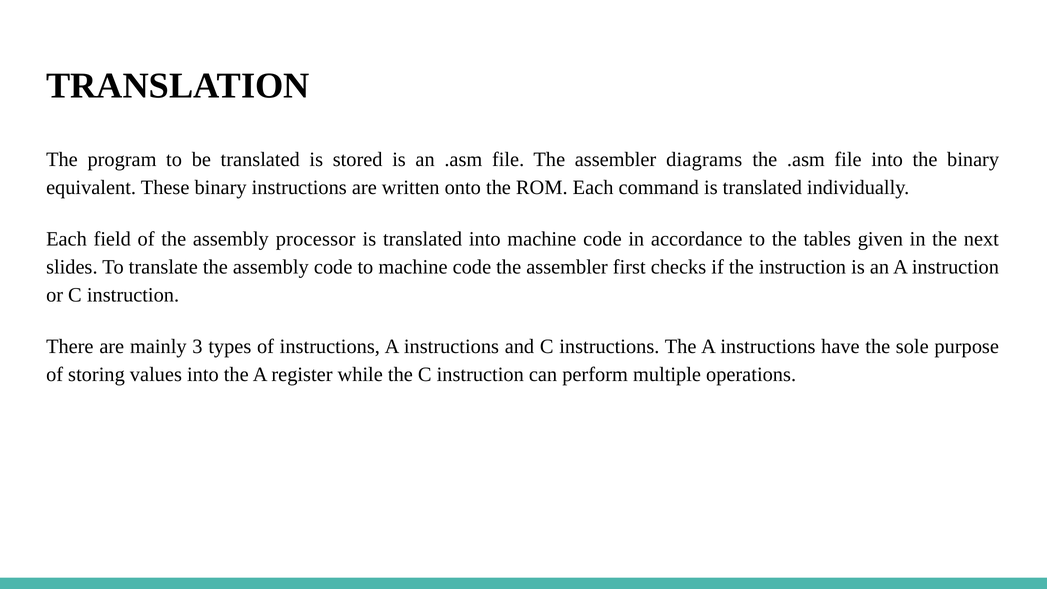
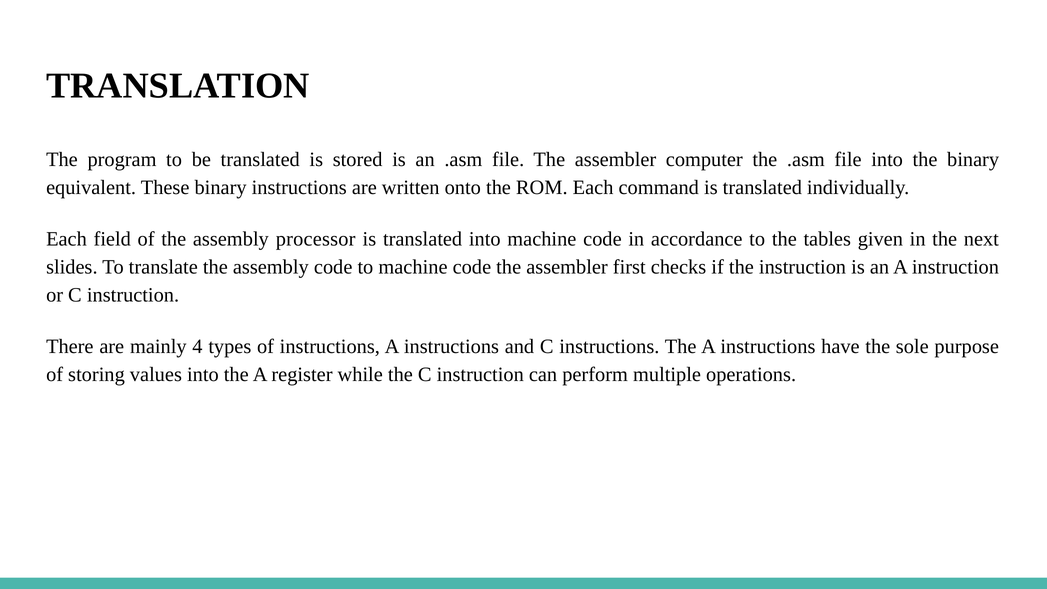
diagrams: diagrams -> computer (704, 160)
3: 3 -> 4 (197, 347)
